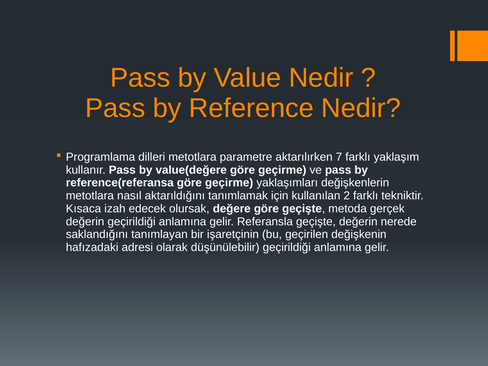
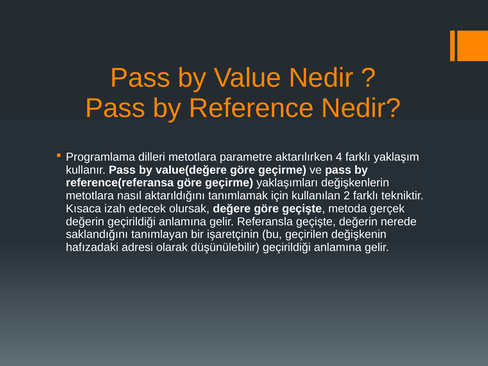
7: 7 -> 4 (339, 157)
